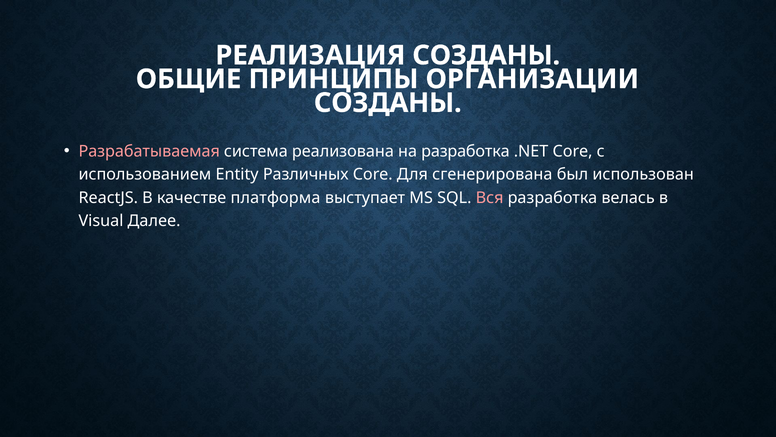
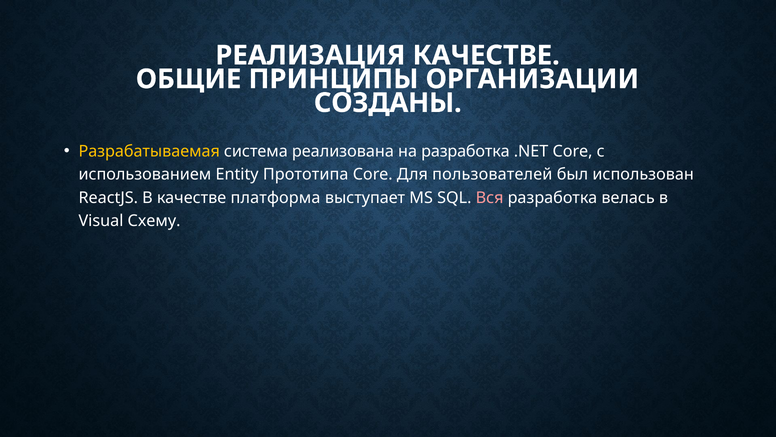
РЕАЛИЗАЦИЯ СОЗДАНЫ: СОЗДАНЫ -> КАЧЕСТВЕ (486, 55)
Разрабатываемая colour: pink -> yellow (149, 151)
Различных: Различных -> Прототипа (306, 174)
сгенерирована: сгенерирована -> пользователей (492, 174)
Далее: Далее -> Схему (154, 221)
